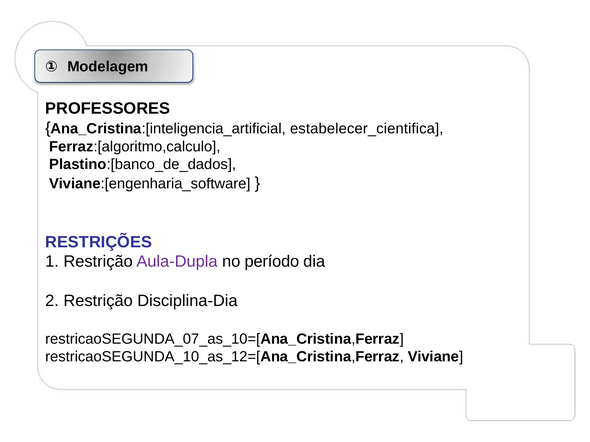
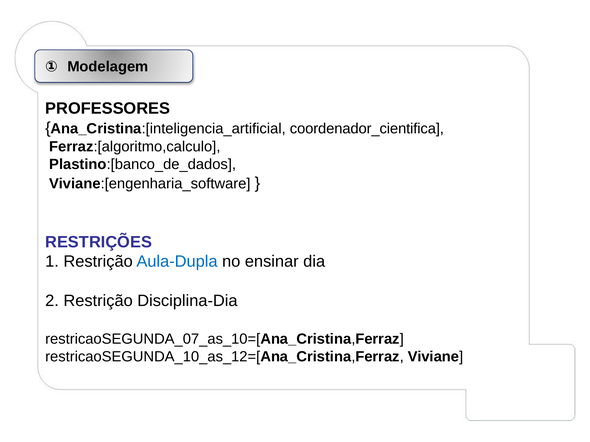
estabelecer_cientifica: estabelecer_cientifica -> coordenador_cientifica (367, 129)
Aula-Dupla colour: purple -> blue (177, 262)
período: período -> ensinar (272, 262)
